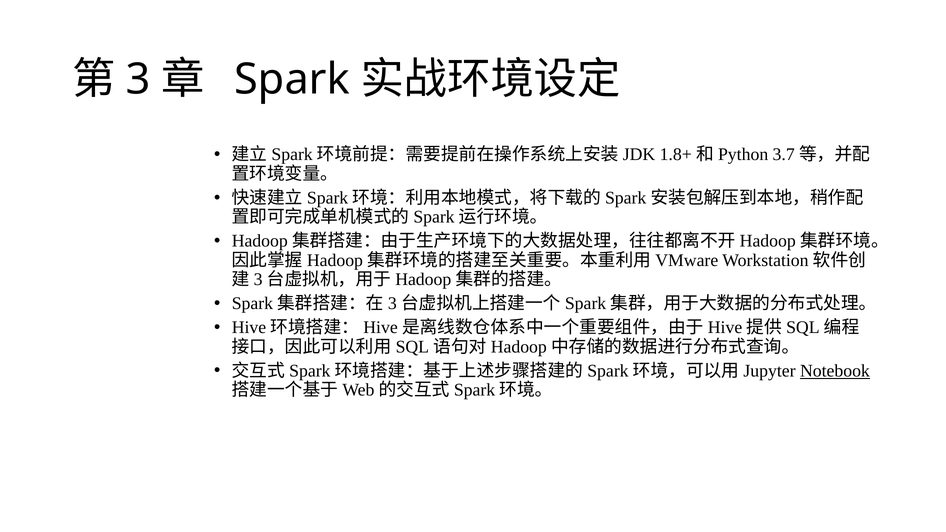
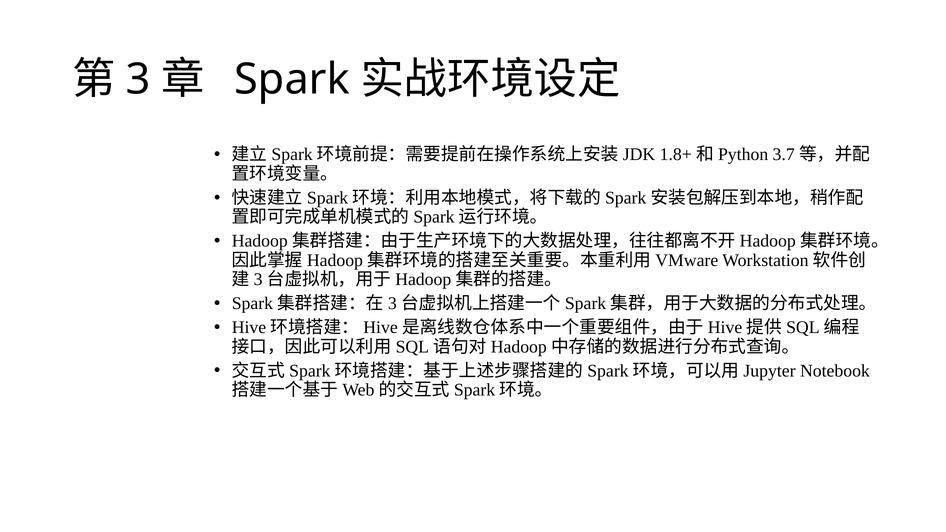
Notebook underline: present -> none (835, 371)
